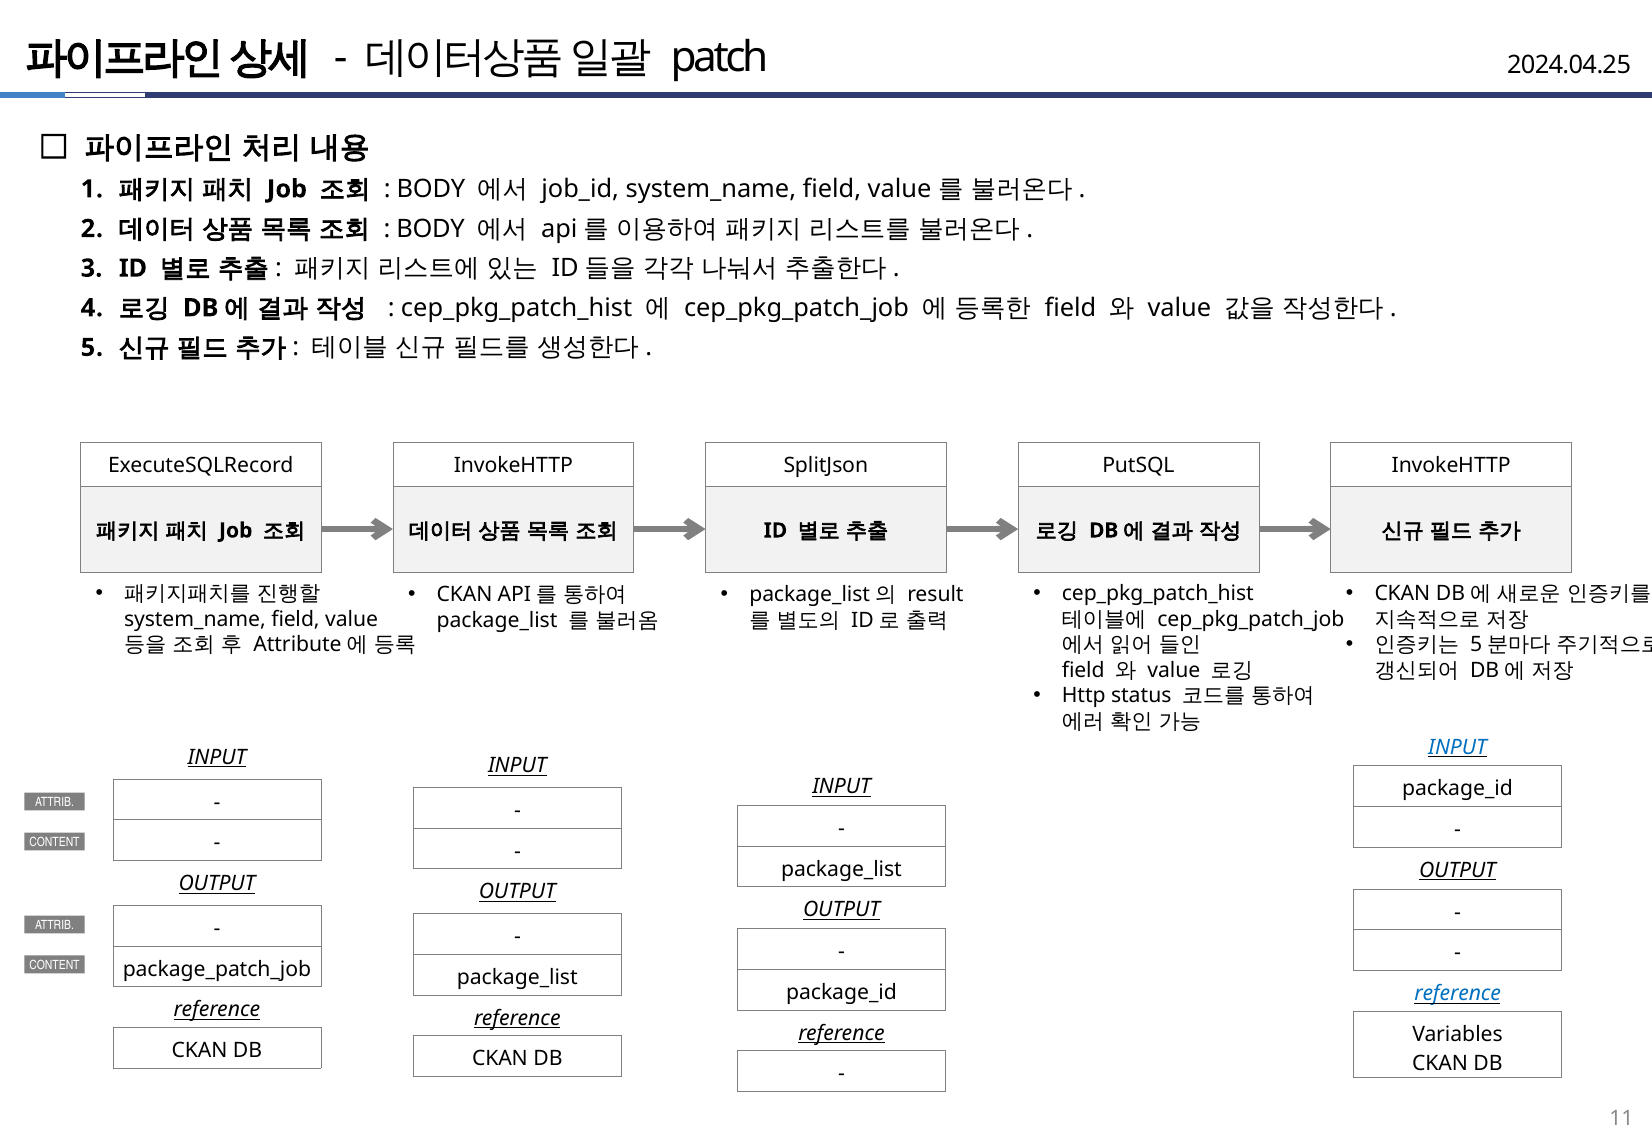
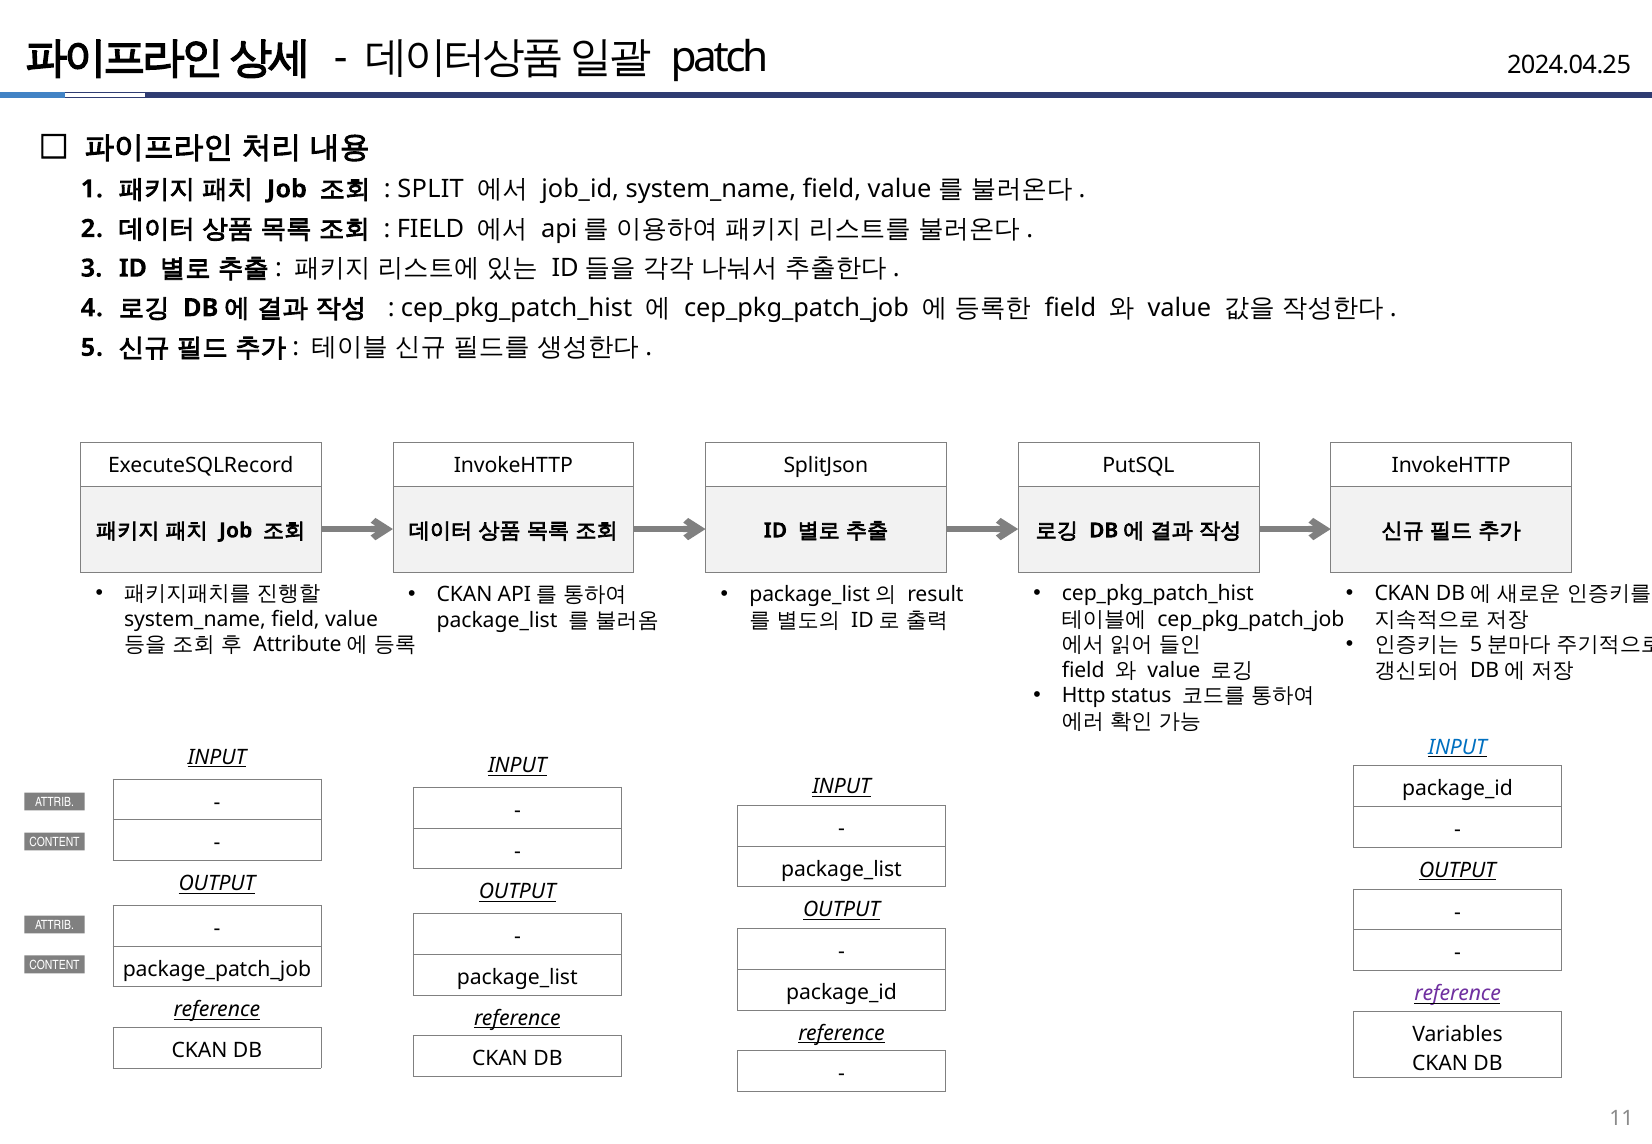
BODY: BODY -> SPLIT (431, 189)
BODY: BODY -> FIELD (430, 229)
reference colour: blue -> purple (1458, 993)
